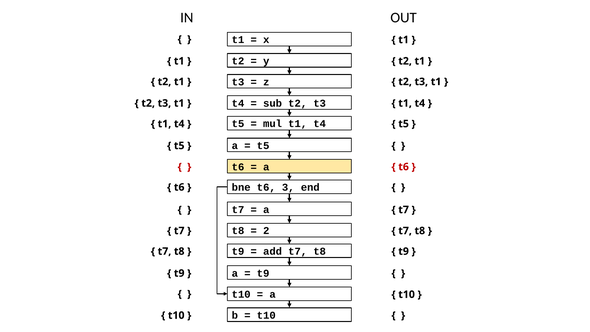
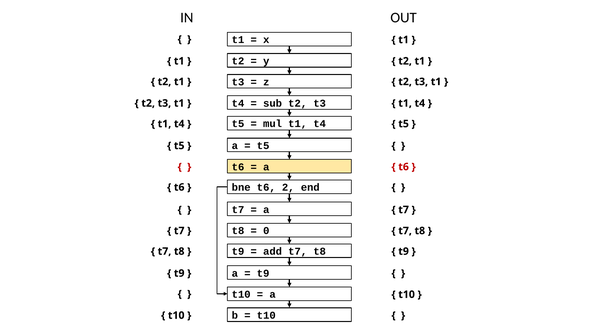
3: 3 -> 2 (288, 187)
2: 2 -> 0 (266, 231)
